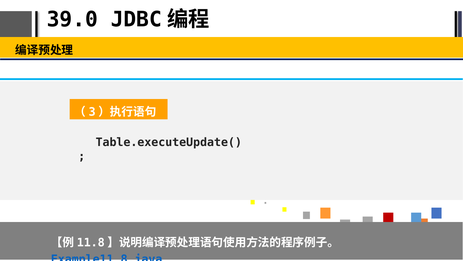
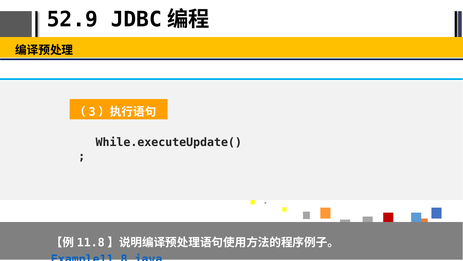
39.0: 39.0 -> 52.9 (72, 20)
Table.executeUpdate(: Table.executeUpdate( -> While.executeUpdate( (169, 142)
